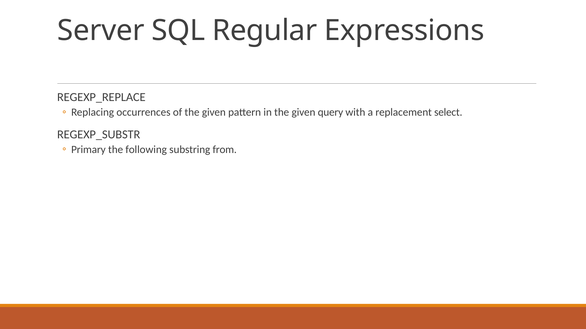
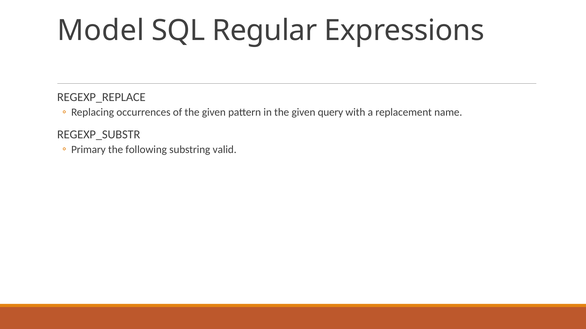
Server: Server -> Model (101, 30)
select: select -> name (448, 112)
from: from -> valid (225, 150)
